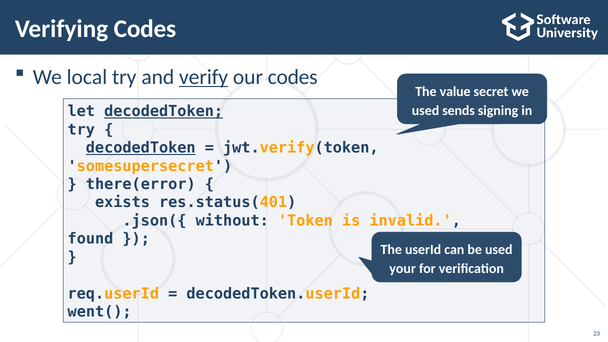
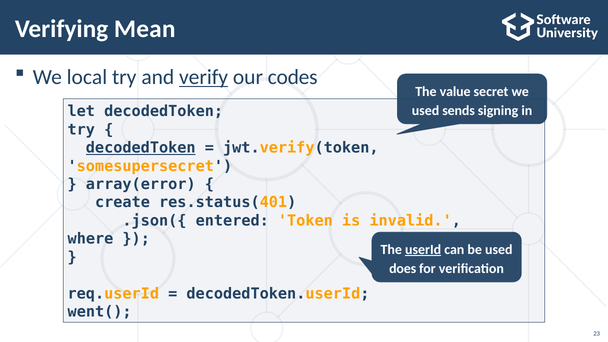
Verifying Codes: Codes -> Mean (145, 29)
decodedToken underline: present -> none (164, 111)
there(error: there(error -> array(error (141, 184)
exists: exists -> create (122, 202)
without: without -> entered (232, 221)
found: found -> where (90, 239)
userId underline: none -> present (423, 250)
your: your -> does (403, 269)
